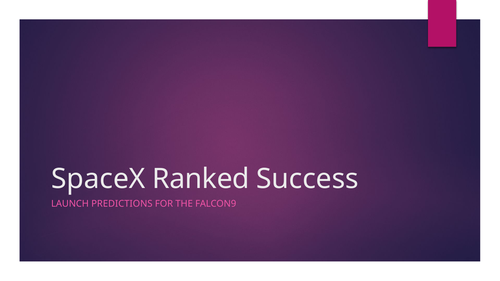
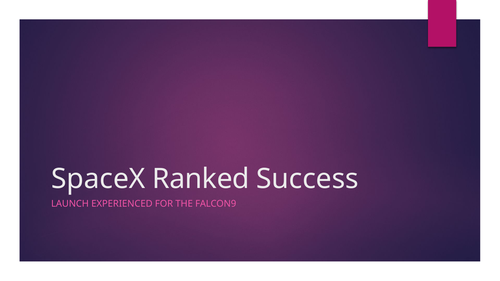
PREDICTIONS: PREDICTIONS -> EXPERIENCED (122, 204)
